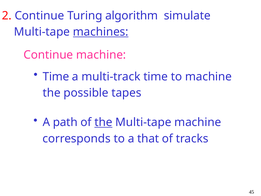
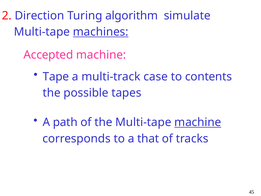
2 Continue: Continue -> Direction (39, 16)
Continue: Continue -> Accepted (48, 55)
Time: Time -> Tape (56, 76)
multi-track time: time -> case (156, 76)
to machine: machine -> contents (209, 76)
the underline: present -> none (103, 122)
machine underline: none -> present (198, 122)
